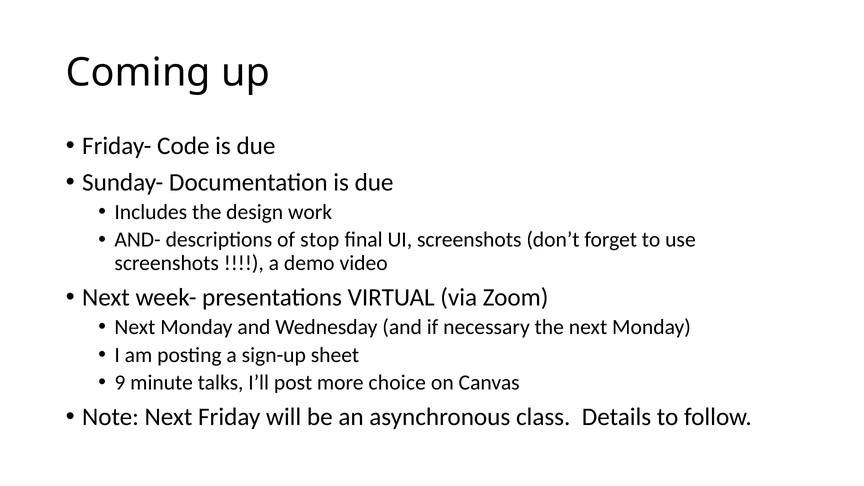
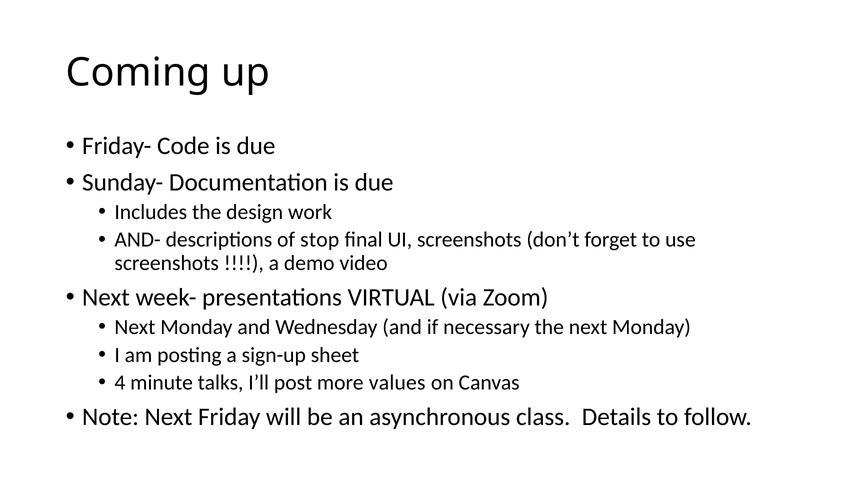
9: 9 -> 4 (120, 383)
choice: choice -> values (397, 383)
